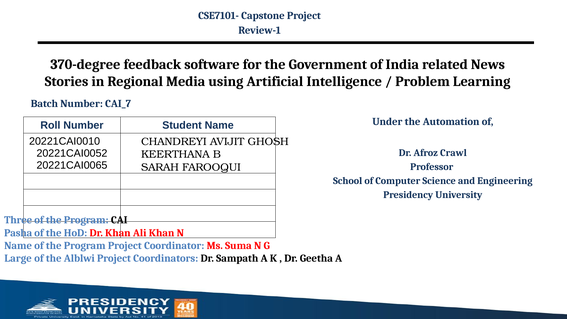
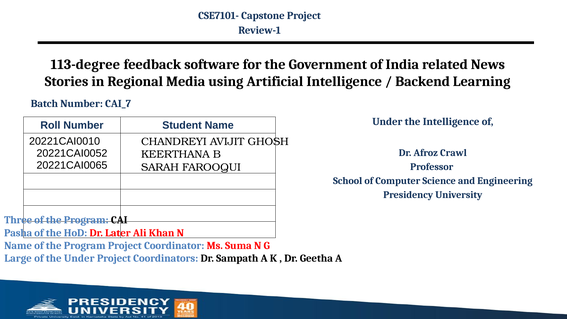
370-degree: 370-degree -> 113-degree (85, 65)
Problem: Problem -> Backend (423, 82)
the Automation: Automation -> Intelligence (451, 122)
Dr Khan: Khan -> Later (118, 233)
the Alblwi: Alblwi -> Under (79, 258)
